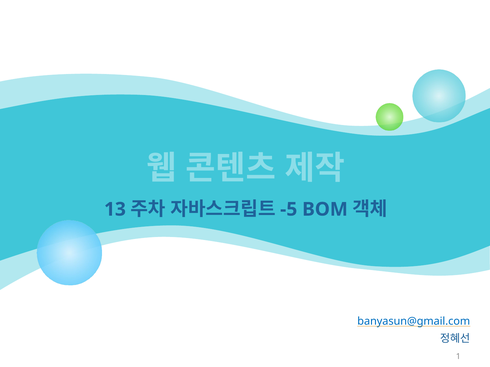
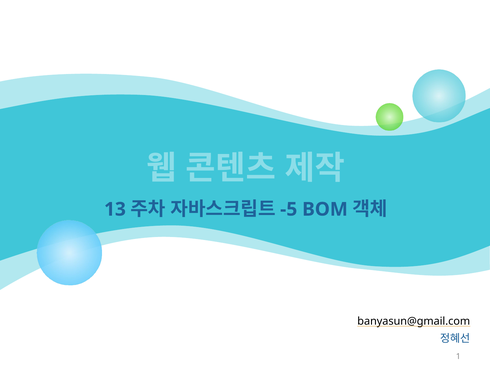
banyasun@gmail.com colour: blue -> black (414, 322)
